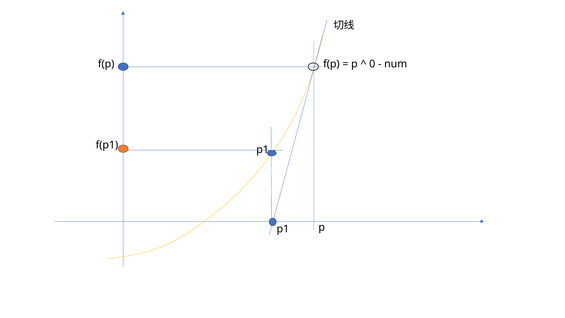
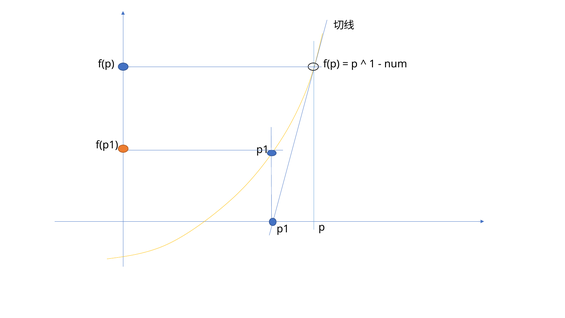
0: 0 -> 1 (372, 64)
